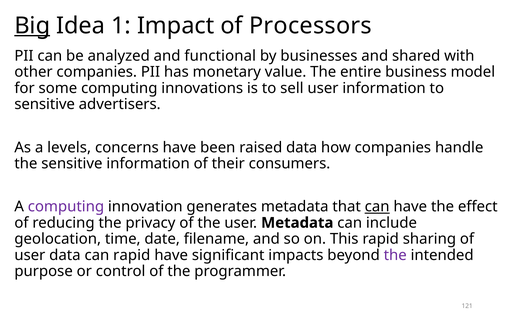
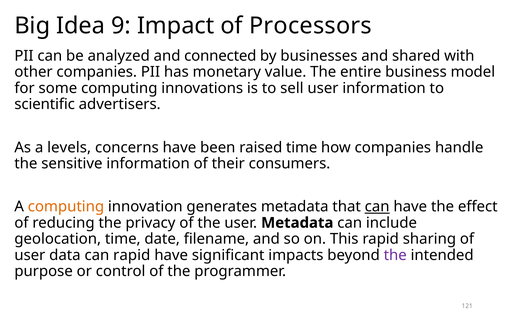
Big underline: present -> none (32, 26)
1: 1 -> 9 (121, 26)
functional: functional -> connected (220, 56)
sensitive: sensitive -> scientific (45, 104)
raised data: data -> time (302, 147)
computing colour: purple -> orange (66, 206)
